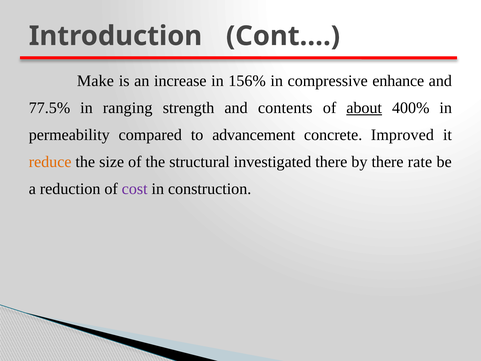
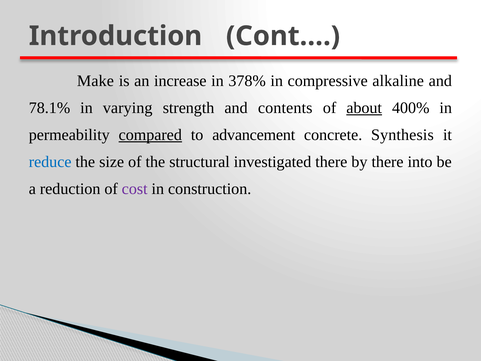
156%: 156% -> 378% (247, 81)
enhance: enhance -> alkaline (398, 81)
77.5%: 77.5% -> 78.1% (49, 108)
ranging: ranging -> varying (128, 108)
compared underline: none -> present (150, 135)
Improved: Improved -> Synthesis (402, 135)
reduce colour: orange -> blue (50, 162)
rate: rate -> into (420, 162)
